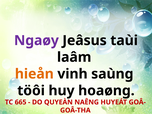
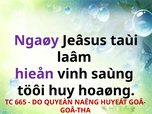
hieån colour: orange -> purple (34, 74)
